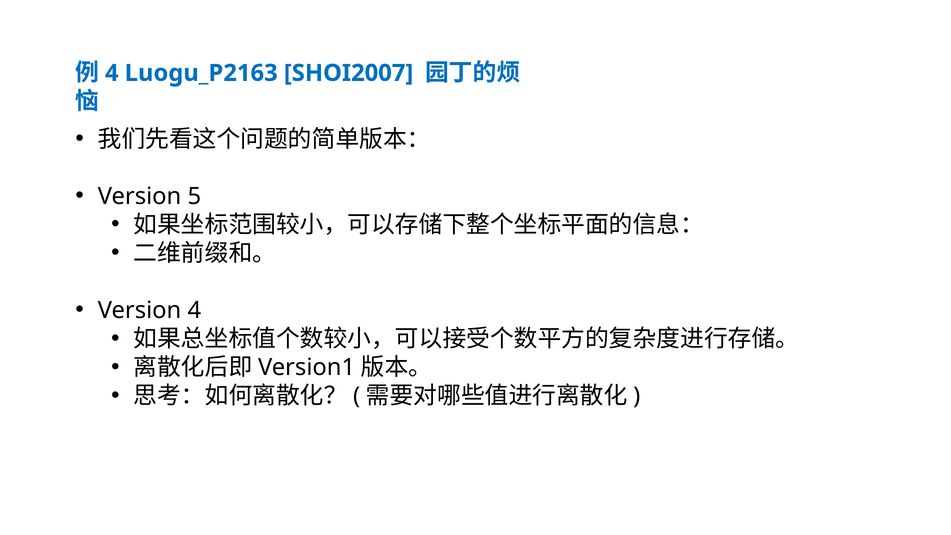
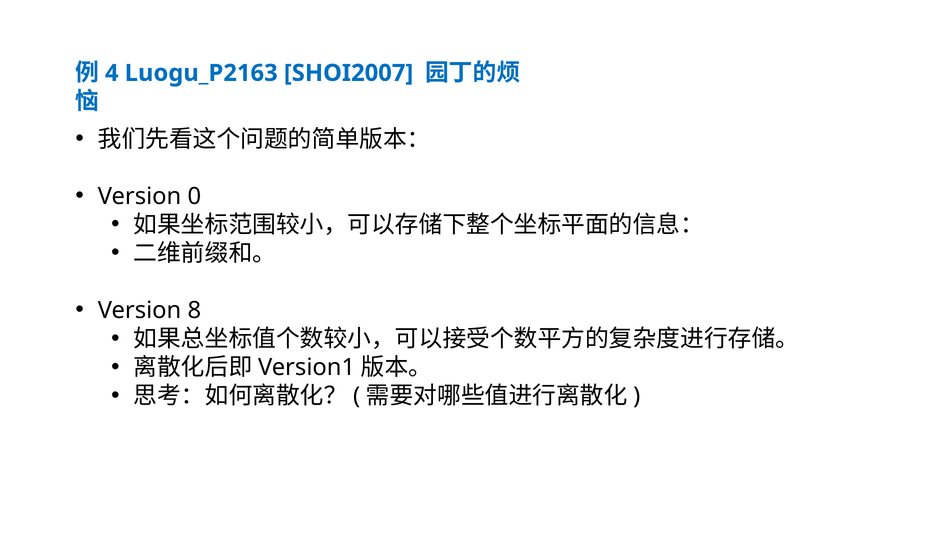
5: 5 -> 0 (194, 196)
Version 4: 4 -> 8 (194, 310)
